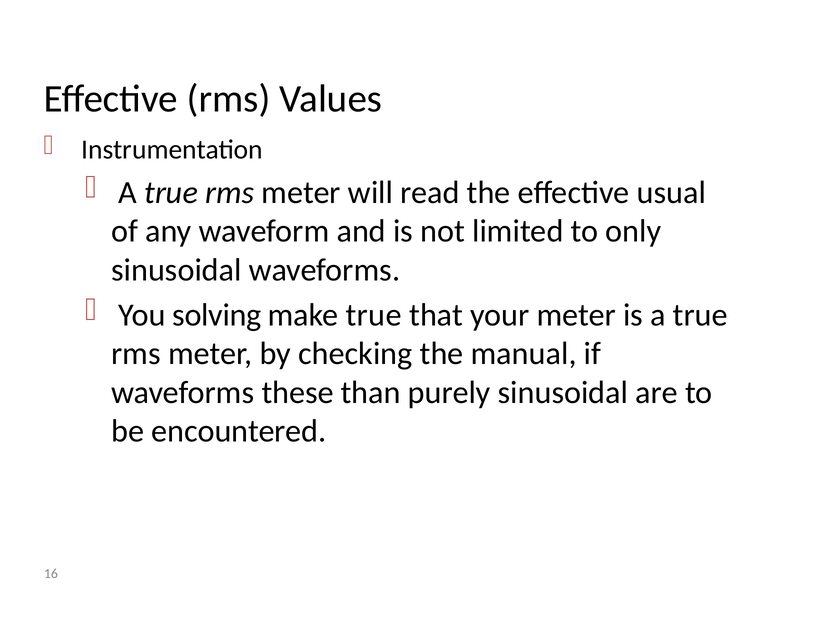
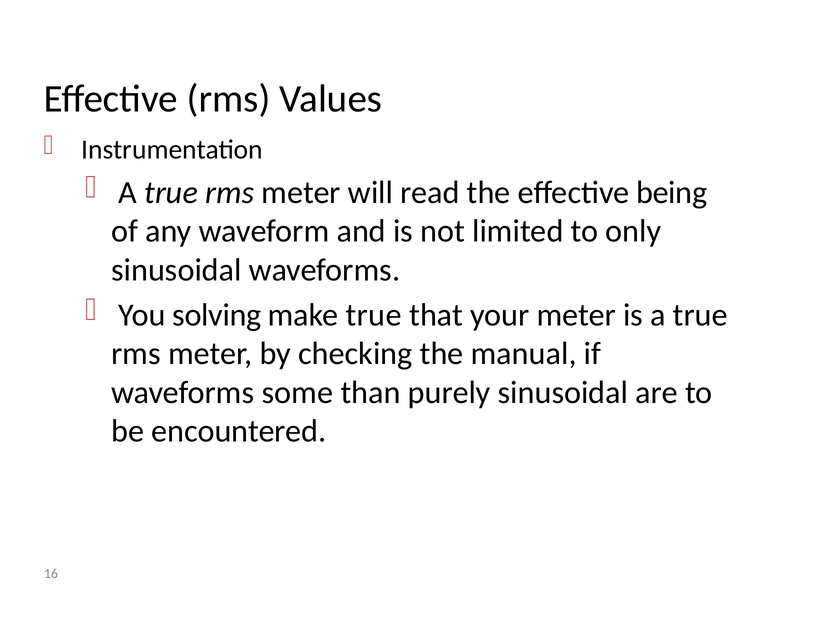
usual: usual -> being (672, 192)
these: these -> some (297, 392)
